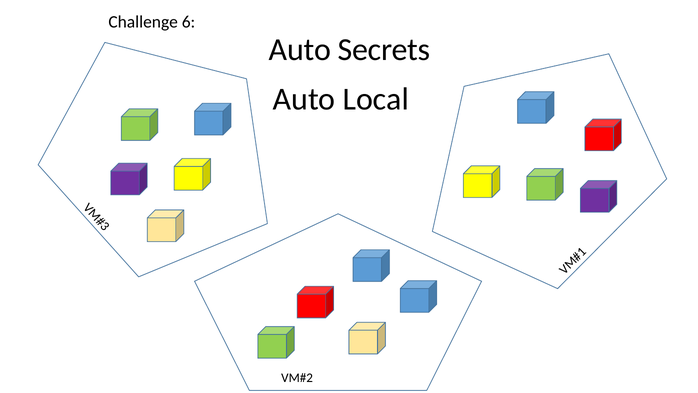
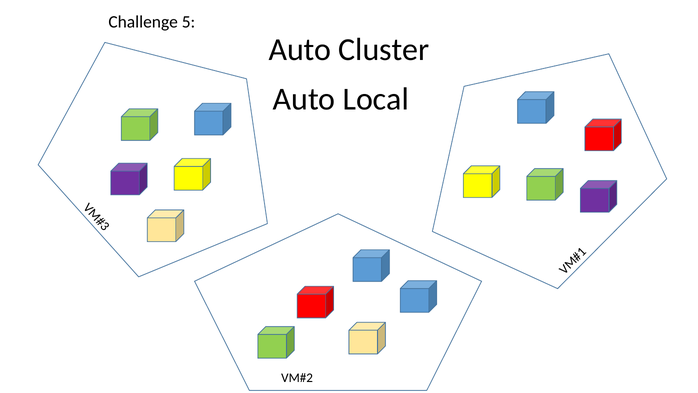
6: 6 -> 5 (189, 22)
Secrets: Secrets -> Cluster (384, 50)
